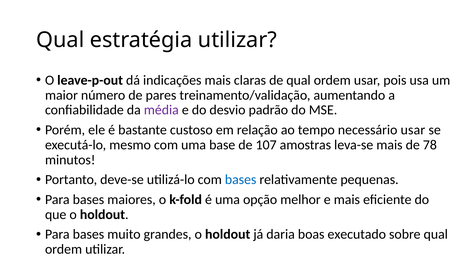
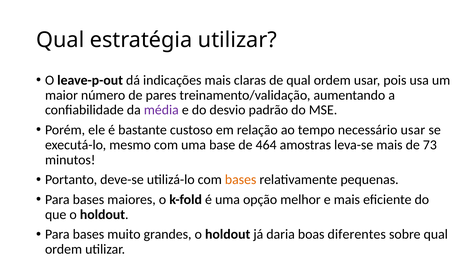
107: 107 -> 464 (266, 145)
78: 78 -> 73 (430, 145)
bases colour: blue -> orange (241, 179)
executado: executado -> diferentes (357, 234)
